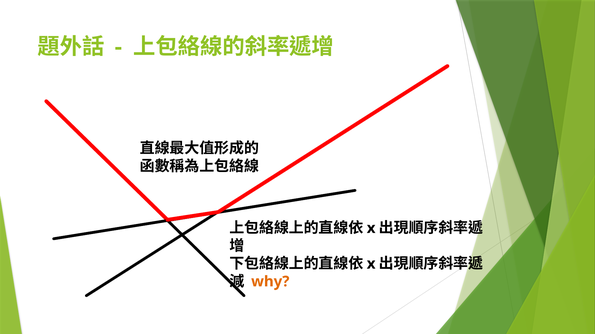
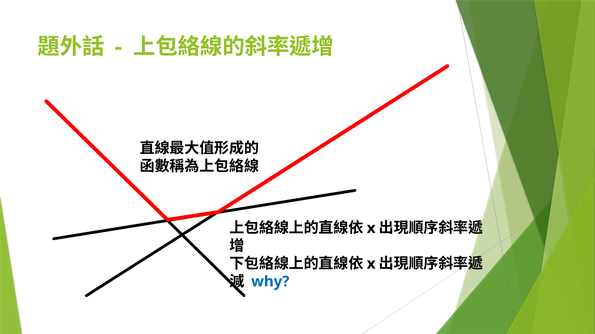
why colour: orange -> blue (270, 282)
